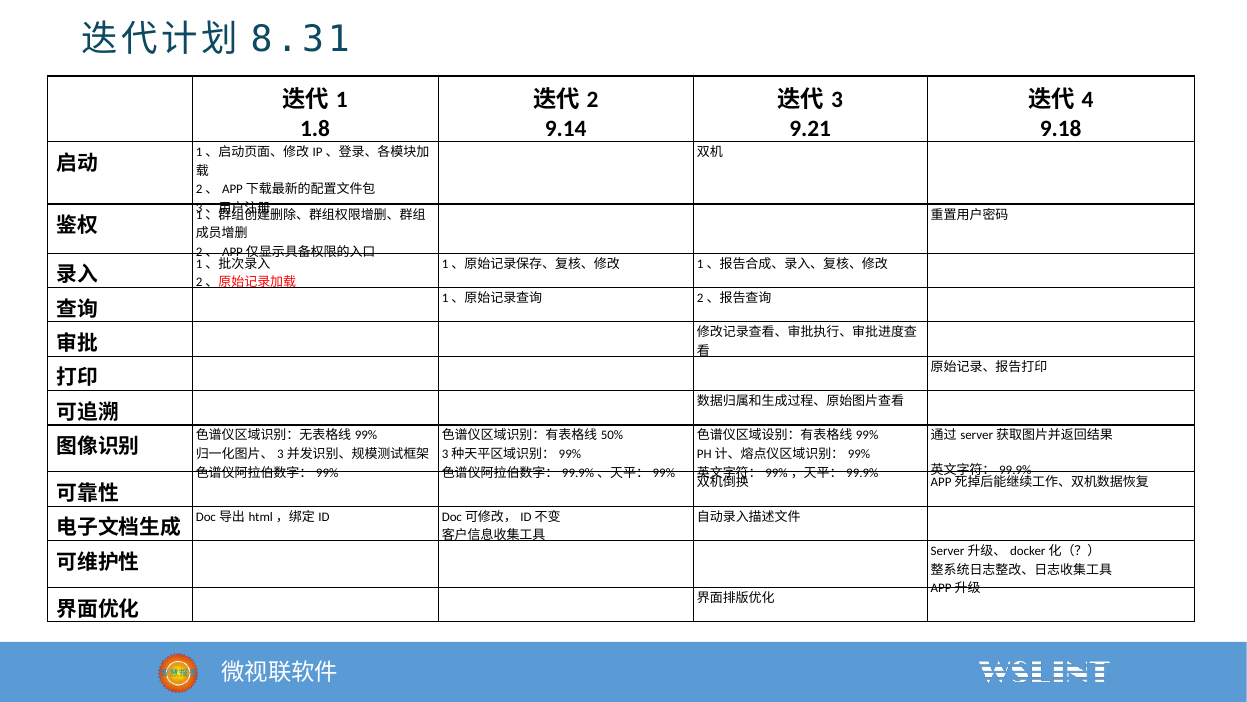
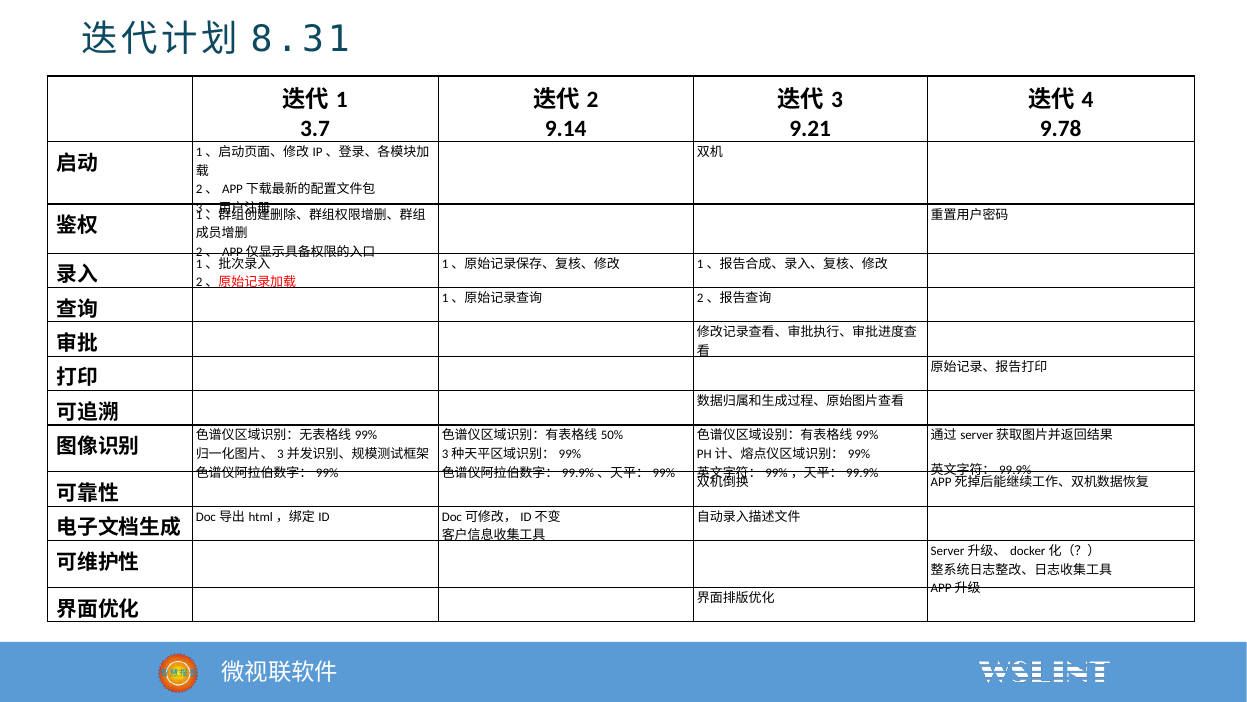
1.8: 1.8 -> 3.7 (315, 129)
9.18: 9.18 -> 9.78 (1061, 129)
